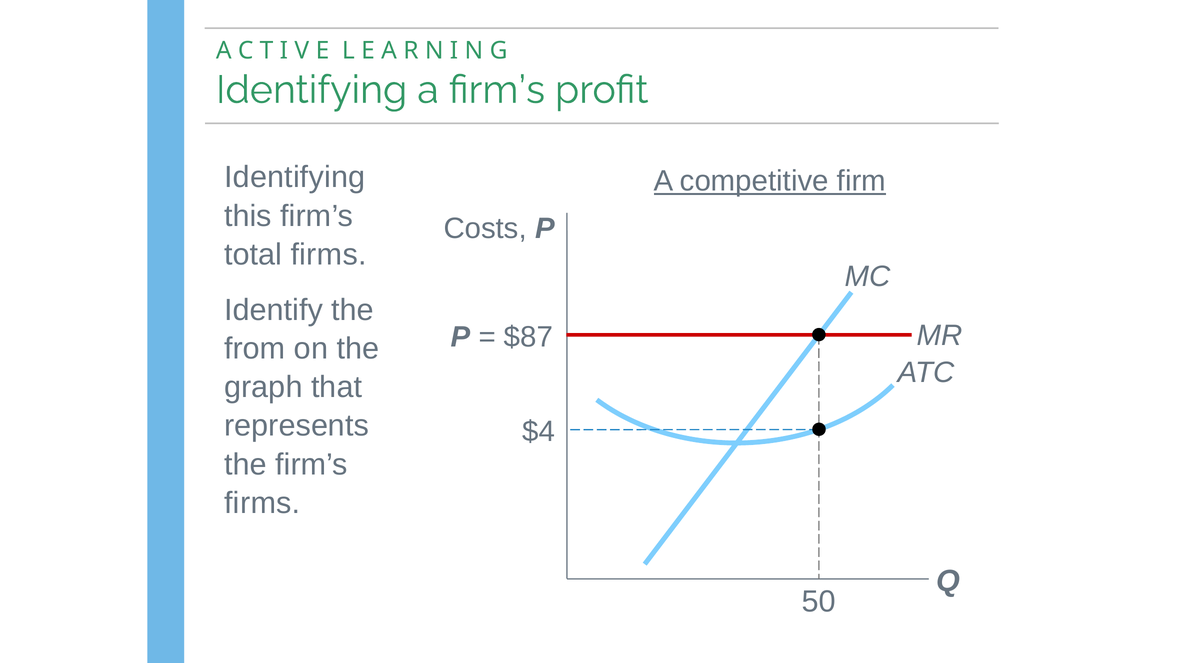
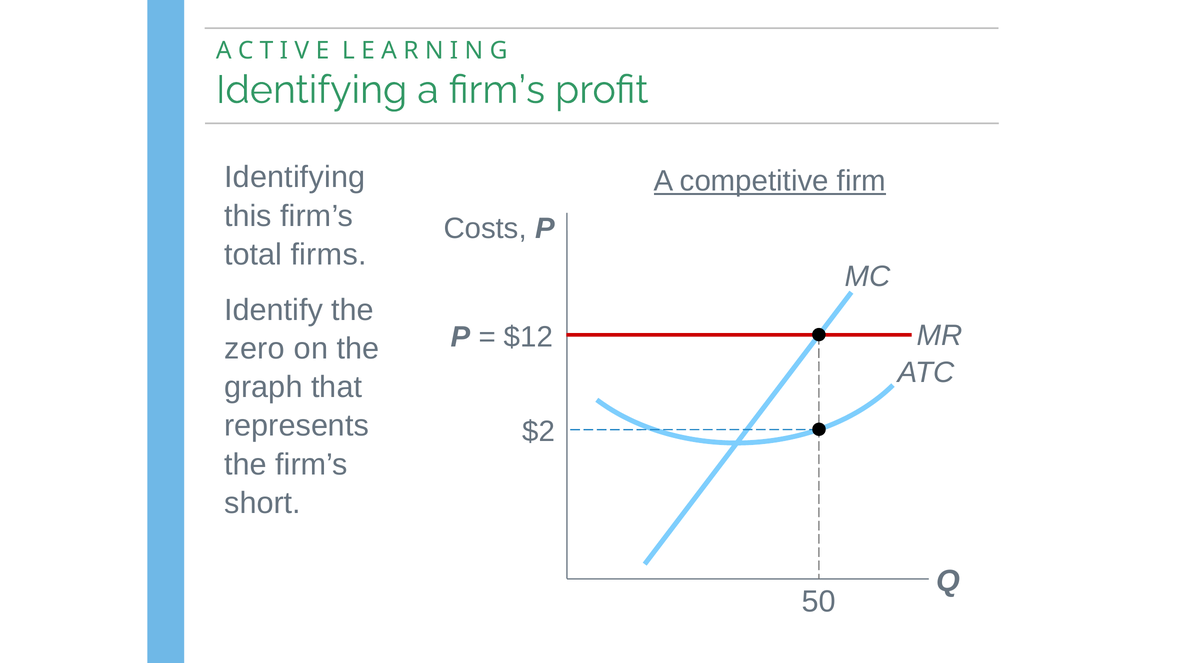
$87: $87 -> $12 (529, 337)
from: from -> zero (255, 349)
$4: $4 -> $2 (539, 431)
firms: firms -> short (262, 503)
